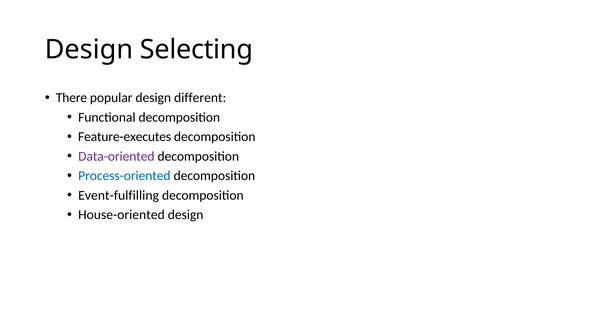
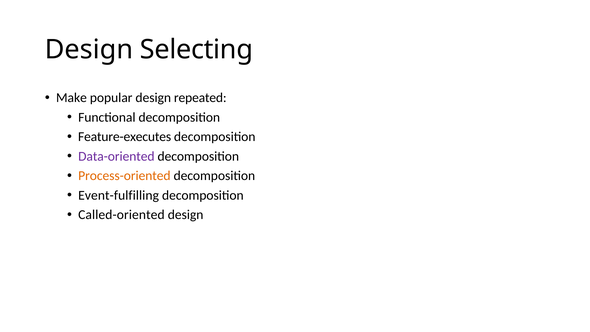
There: There -> Make (71, 98)
different: different -> repeated (200, 98)
Process-oriented colour: blue -> orange (124, 176)
House-oriented: House-oriented -> Called-oriented (121, 215)
